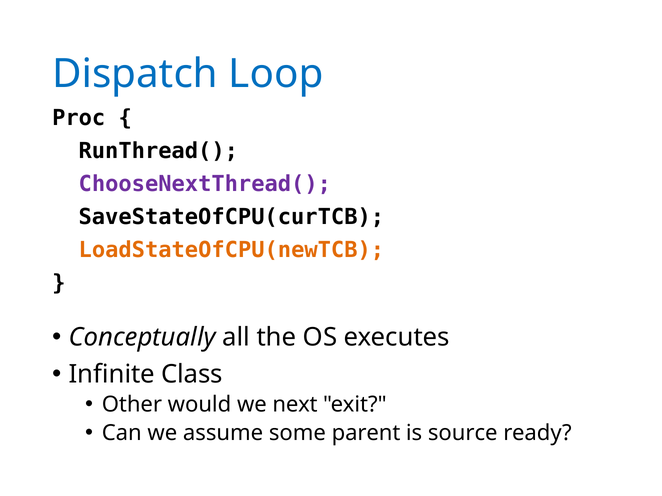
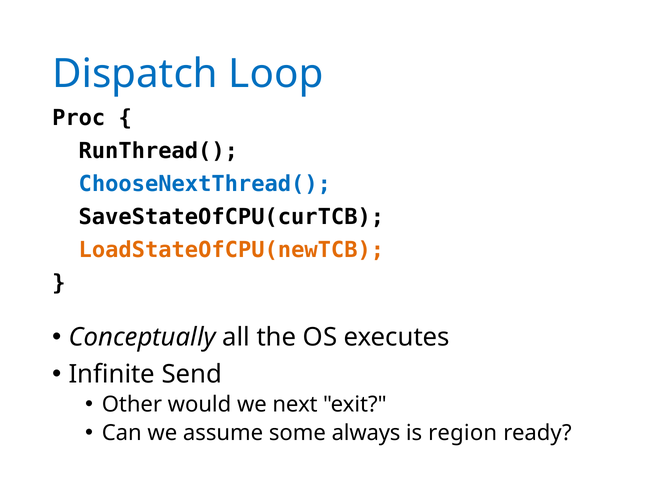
ChooseNextThread( colour: purple -> blue (205, 184)
Class: Class -> Send (192, 375)
parent: parent -> always (366, 433)
source: source -> region (463, 433)
